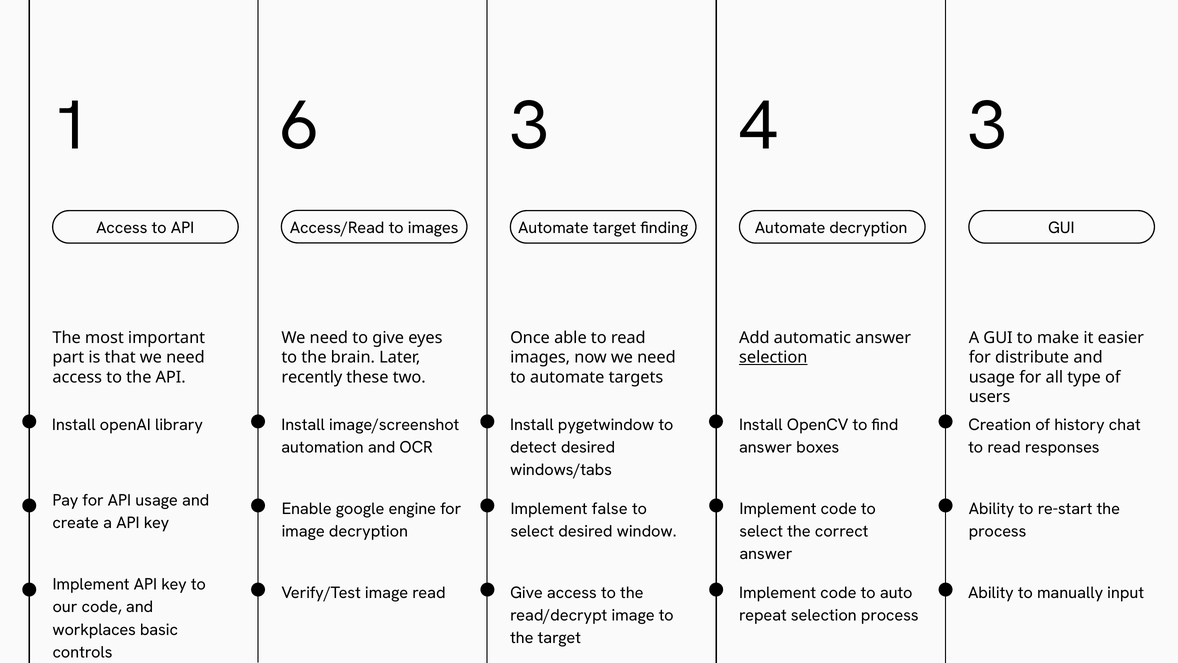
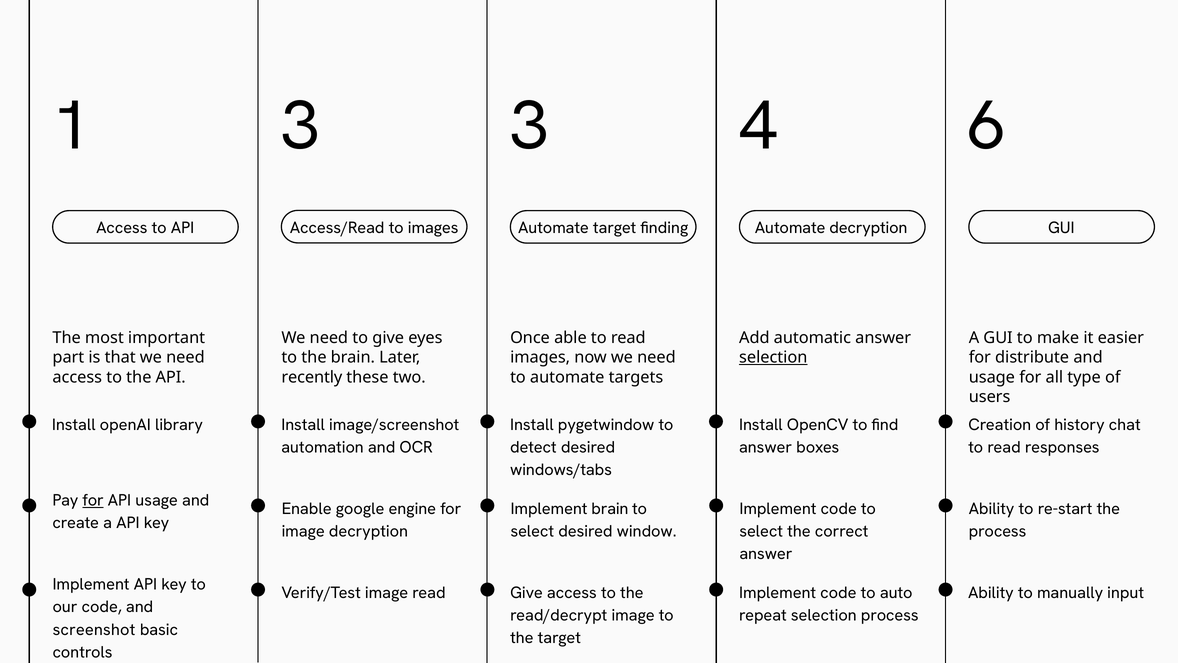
1 6: 6 -> 3 (301, 126)
4 3: 3 -> 6 (988, 126)
for underline: none -> present (93, 500)
Implement false: false -> brain (610, 509)
workplaces: workplaces -> screenshot (94, 629)
